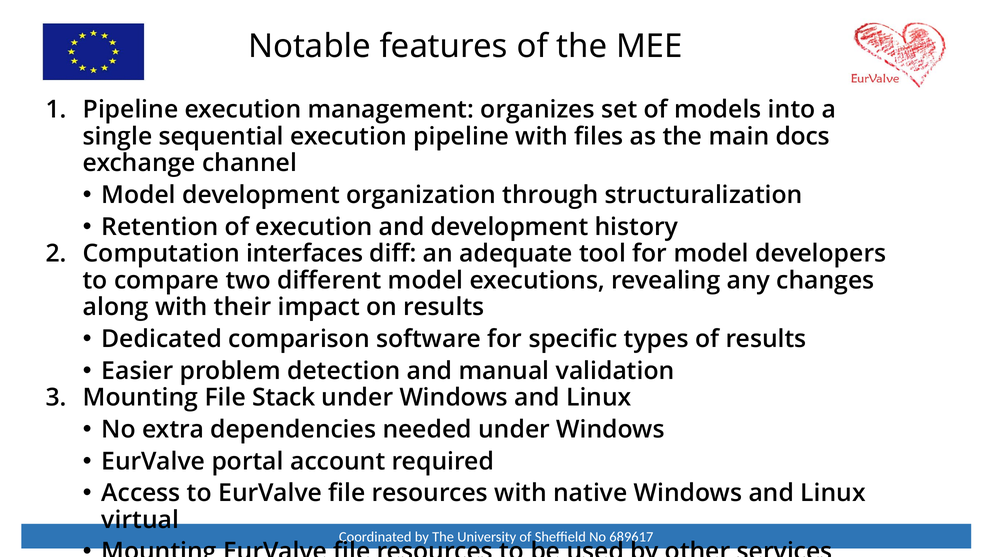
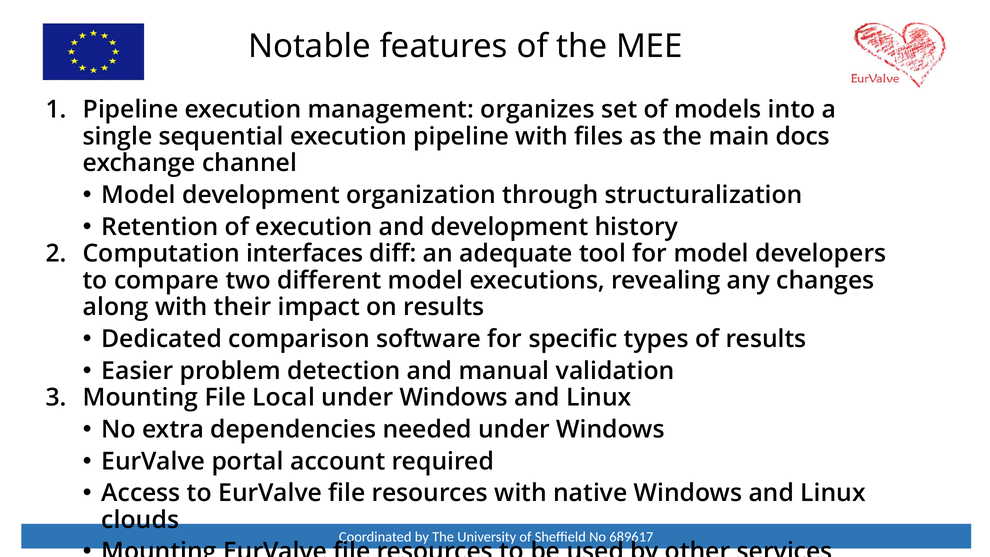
Stack: Stack -> Local (284, 398)
virtual: virtual -> clouds (140, 520)
